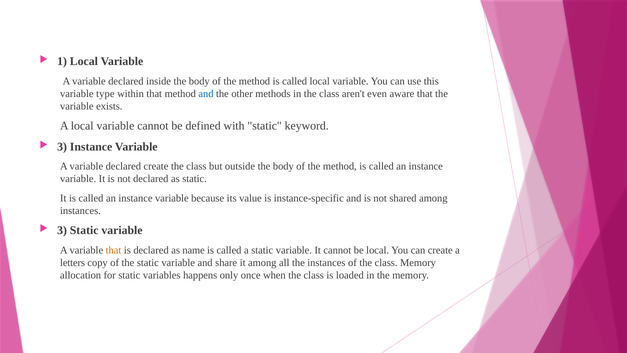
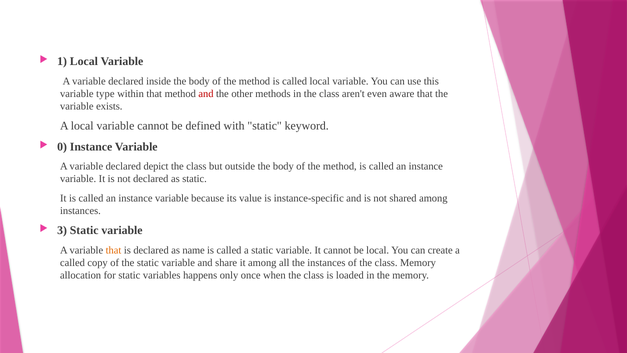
and colour: blue -> red (206, 94)
3: 3 -> 0 (62, 147)
declared create: create -> depict (156, 166)
letters: letters -> called (73, 263)
